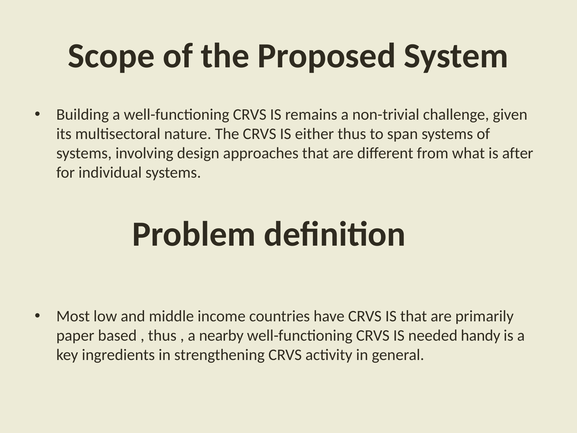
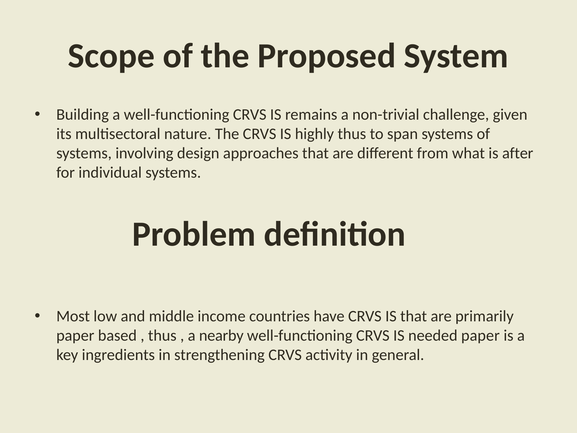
either: either -> highly (314, 134)
needed handy: handy -> paper (480, 335)
